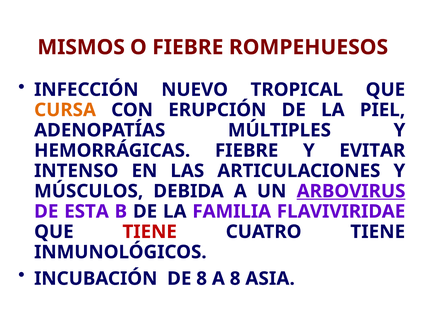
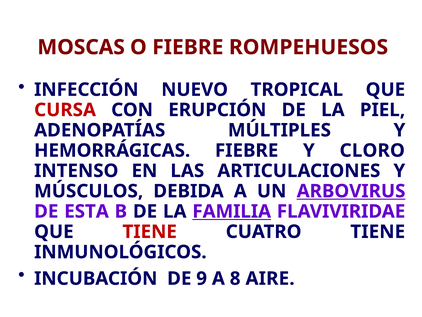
MISMOS: MISMOS -> MOSCAS (81, 47)
CURSA colour: orange -> red (65, 110)
EVITAR: EVITAR -> CLORO (372, 150)
FAMILIA underline: none -> present (232, 211)
DE 8: 8 -> 9 (202, 278)
ASIA: ASIA -> AIRE (270, 278)
